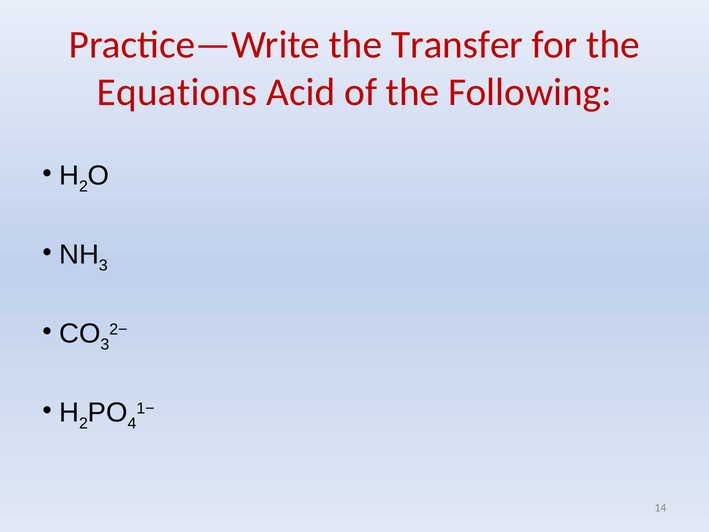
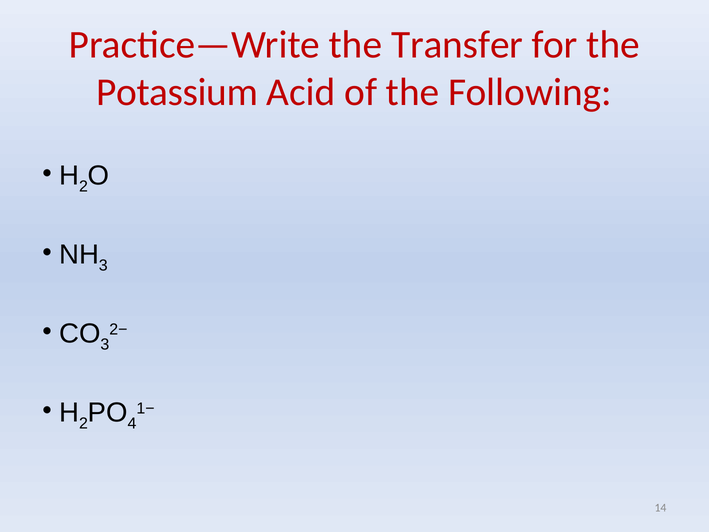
Equations: Equations -> Potassium (177, 92)
